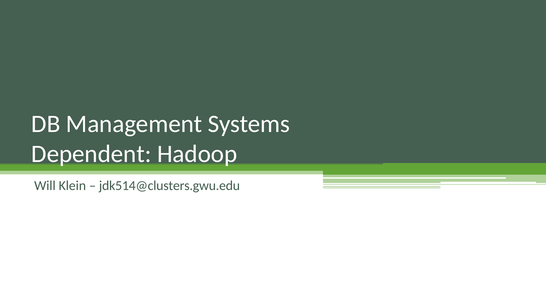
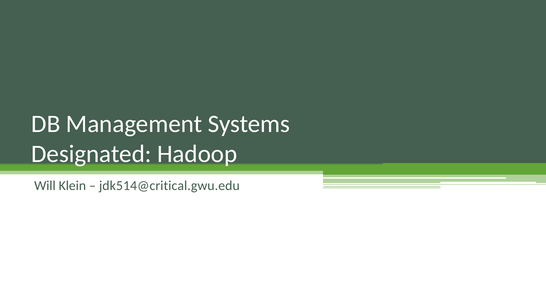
Dependent: Dependent -> Designated (91, 154)
jdk514@clusters.gwu.edu: jdk514@clusters.gwu.edu -> jdk514@critical.gwu.edu (169, 186)
